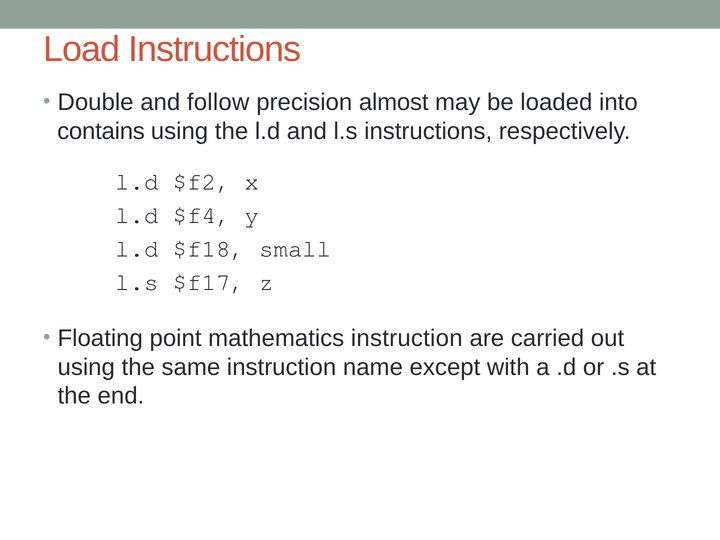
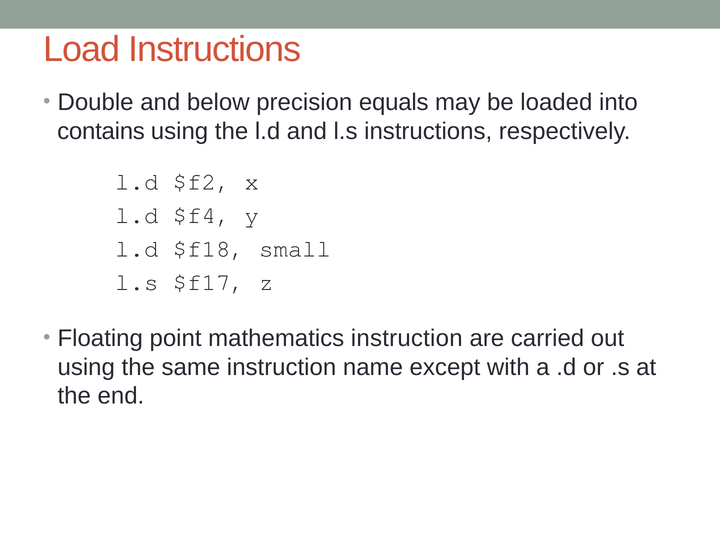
follow: follow -> below (218, 102)
almost: almost -> equals (394, 102)
